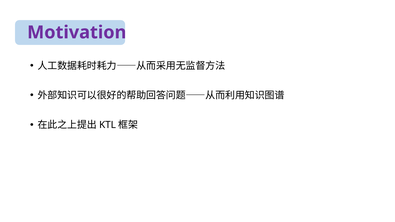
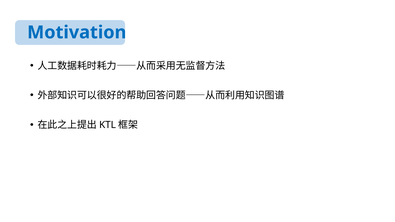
Motivation colour: purple -> blue (77, 32)
